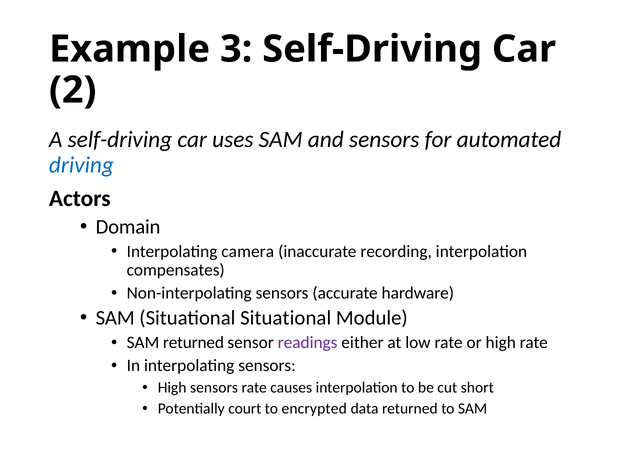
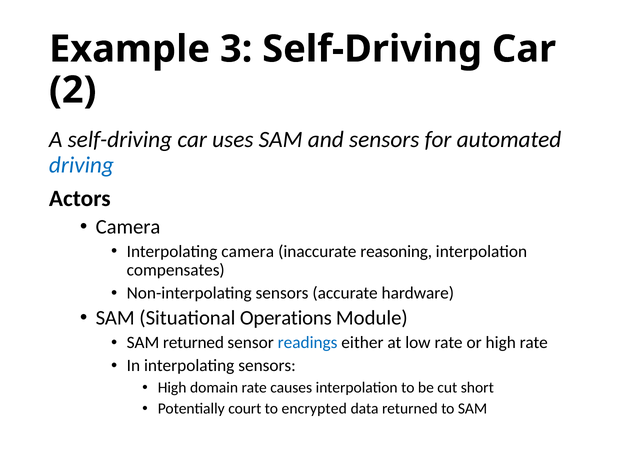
Domain: Domain -> Camera (128, 227)
recording: recording -> reasoning (396, 252)
Situational Situational: Situational -> Operations (286, 318)
readings colour: purple -> blue (308, 343)
High sensors: sensors -> domain (214, 388)
